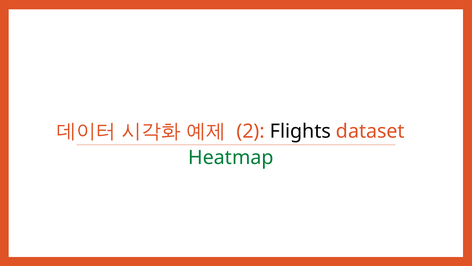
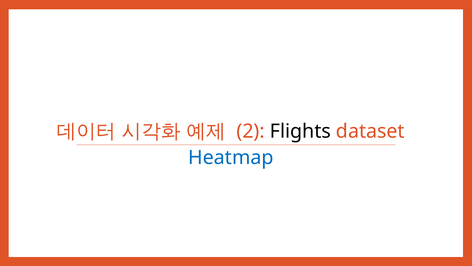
Heatmap colour: green -> blue (231, 157)
